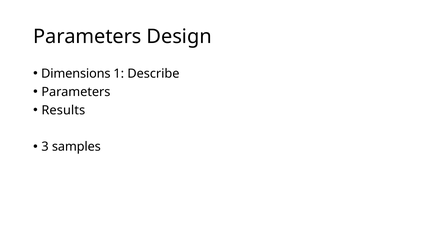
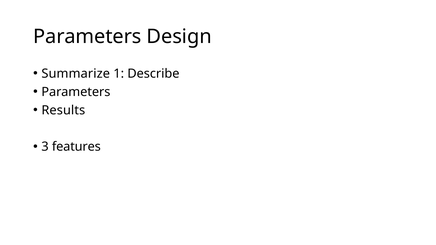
Dimensions: Dimensions -> Summarize (76, 74)
samples: samples -> features (76, 147)
